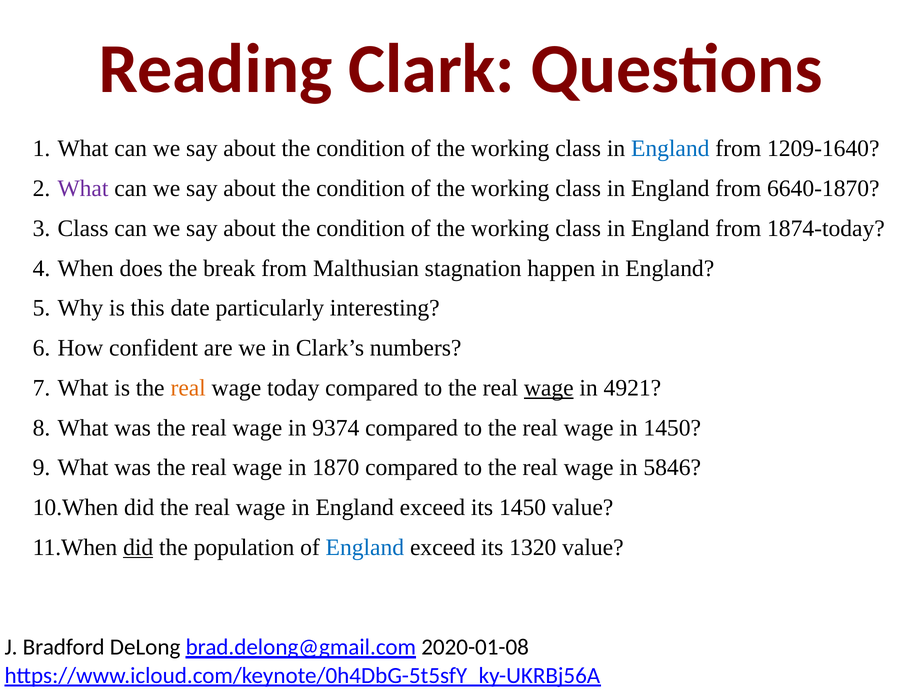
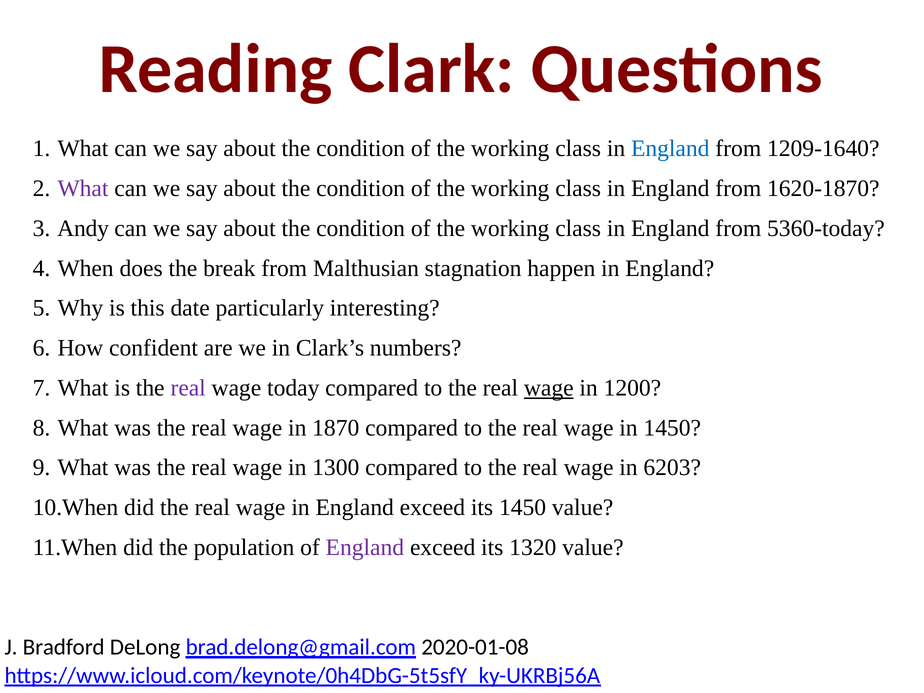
6640-1870: 6640-1870 -> 1620-1870 (823, 189)
Class: Class -> Andy (83, 228)
1874-today: 1874-today -> 5360-today (826, 228)
real colour: orange -> purple (188, 388)
4921: 4921 -> 1200 (632, 388)
9374: 9374 -> 1870 (336, 428)
1870: 1870 -> 1300 (336, 468)
5846: 5846 -> 6203 (672, 468)
did underline: present -> none (138, 547)
England colour: blue -> purple (365, 547)
